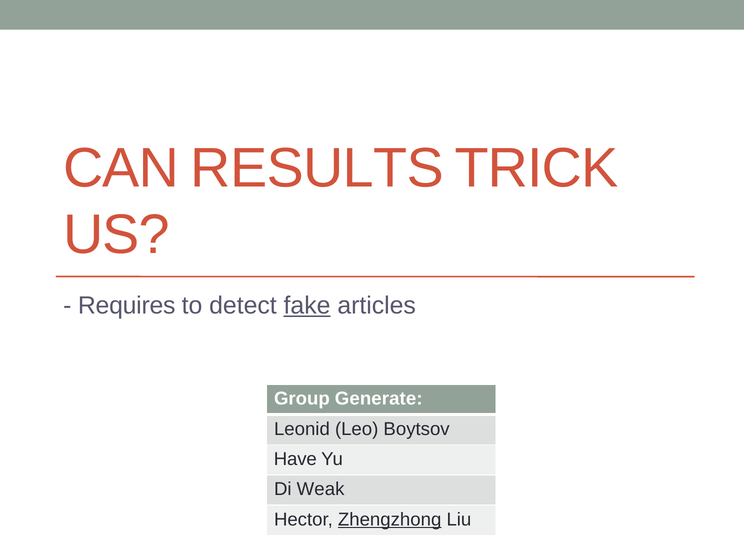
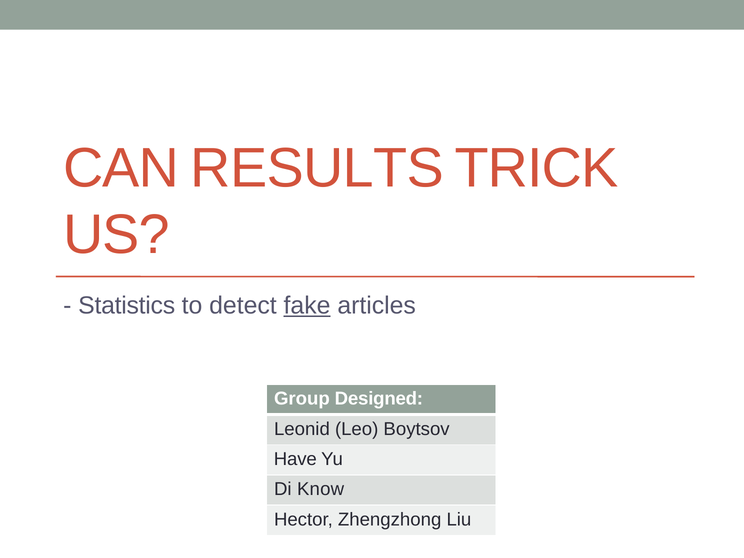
Requires: Requires -> Statistics (127, 306)
Generate: Generate -> Designed (379, 399)
Weak: Weak -> Know (321, 489)
Zhengzhong underline: present -> none (390, 520)
